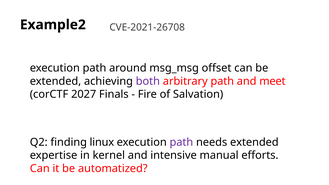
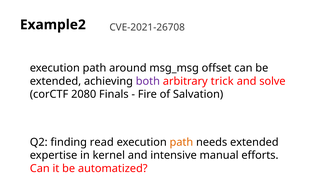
arbitrary path: path -> trick (222, 81)
meet: meet -> solve (272, 81)
2027: 2027 -> 2080 (84, 94)
linux: linux -> read (102, 142)
path colour: purple -> orange (181, 142)
